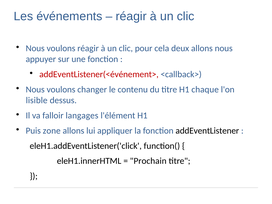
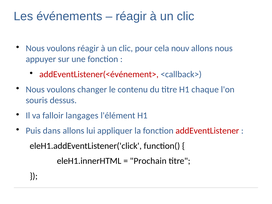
deux: deux -> nouv (180, 48)
lisible: lisible -> souris (37, 100)
zone: zone -> dans (52, 131)
addEventListener colour: black -> red (207, 131)
